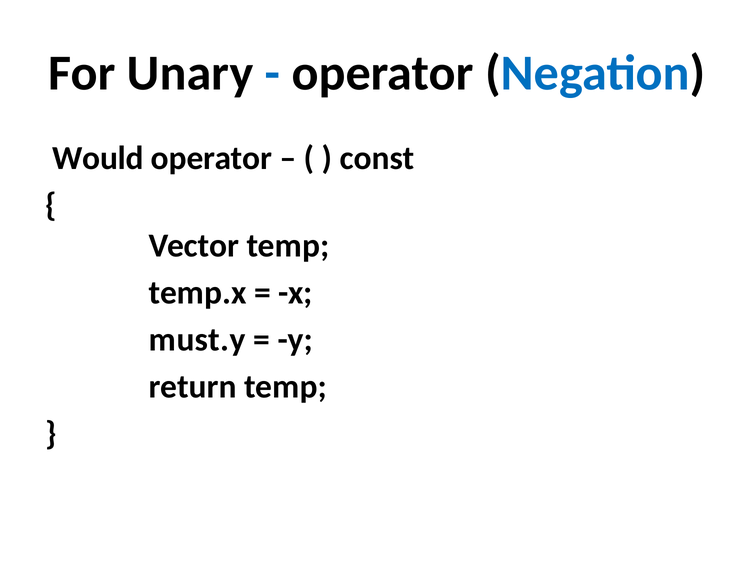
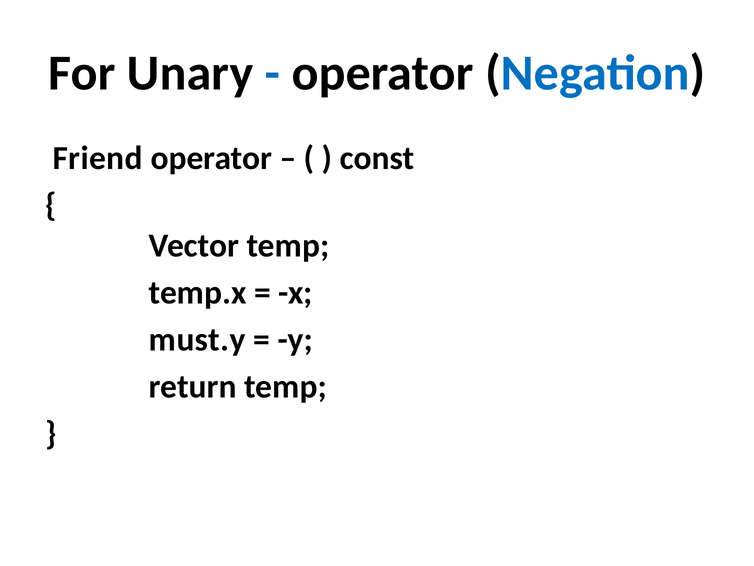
Would: Would -> Friend (98, 158)
